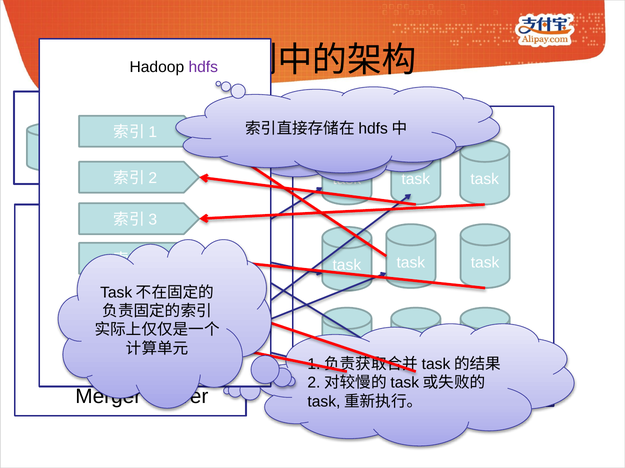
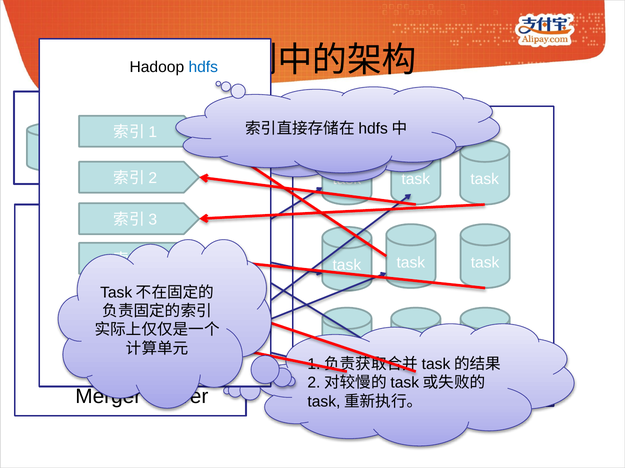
hdfs colour: purple -> blue (203, 67)
